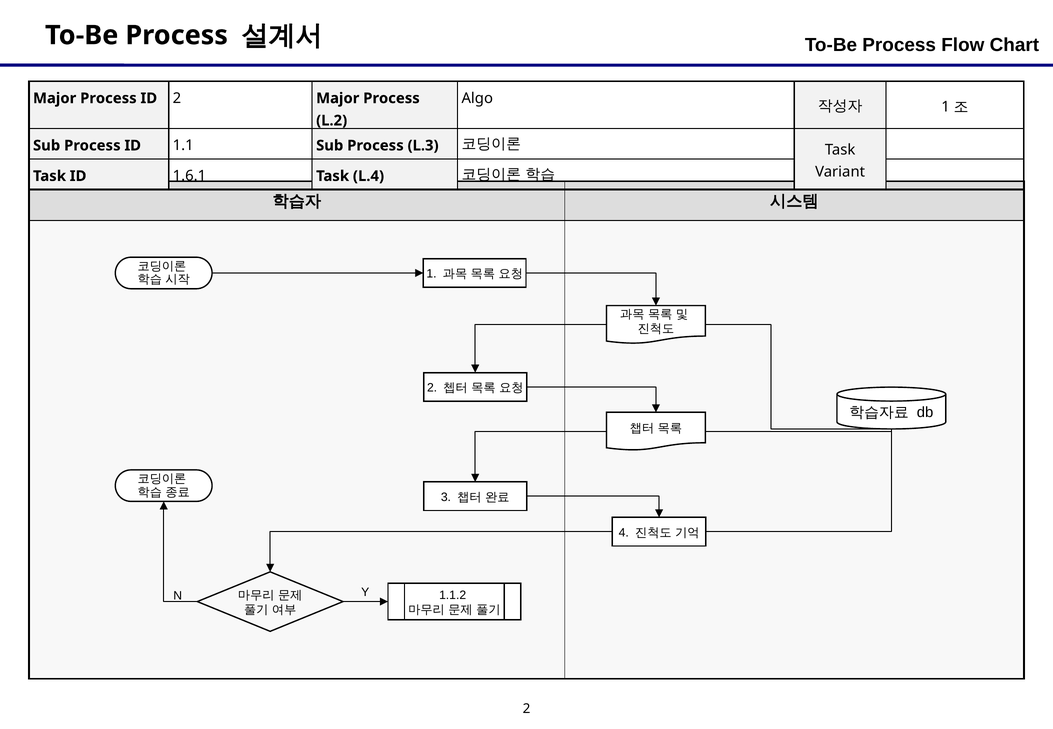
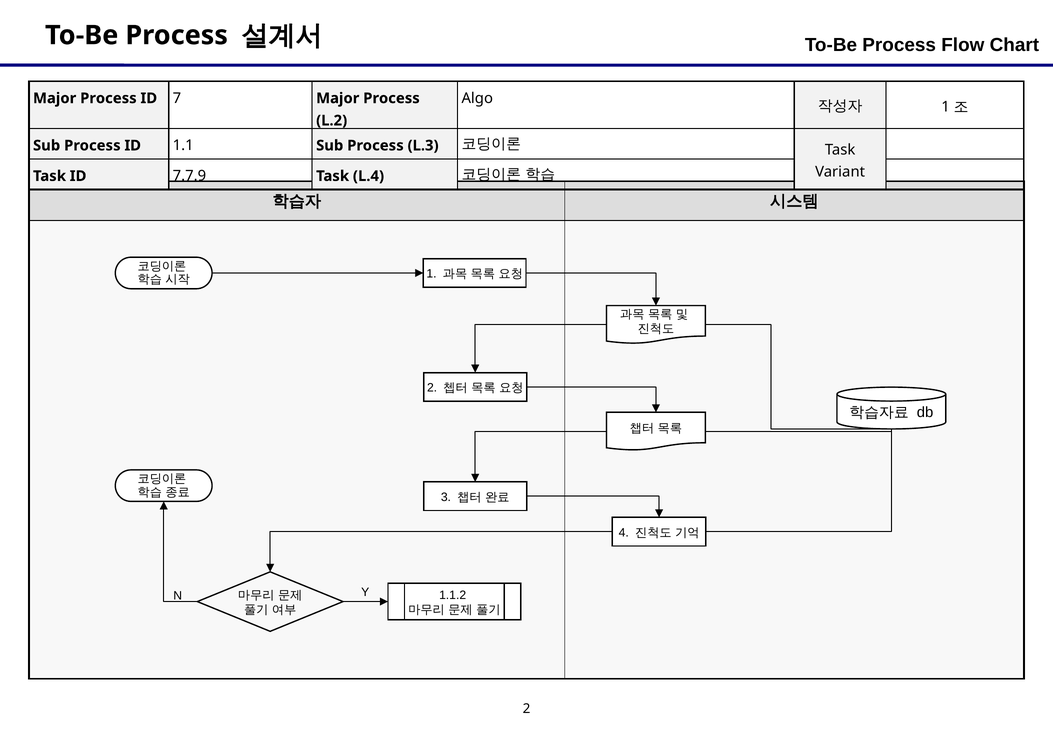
ID 2: 2 -> 7 (177, 98)
1.6.1: 1.6.1 -> 7.7.9 (189, 176)
